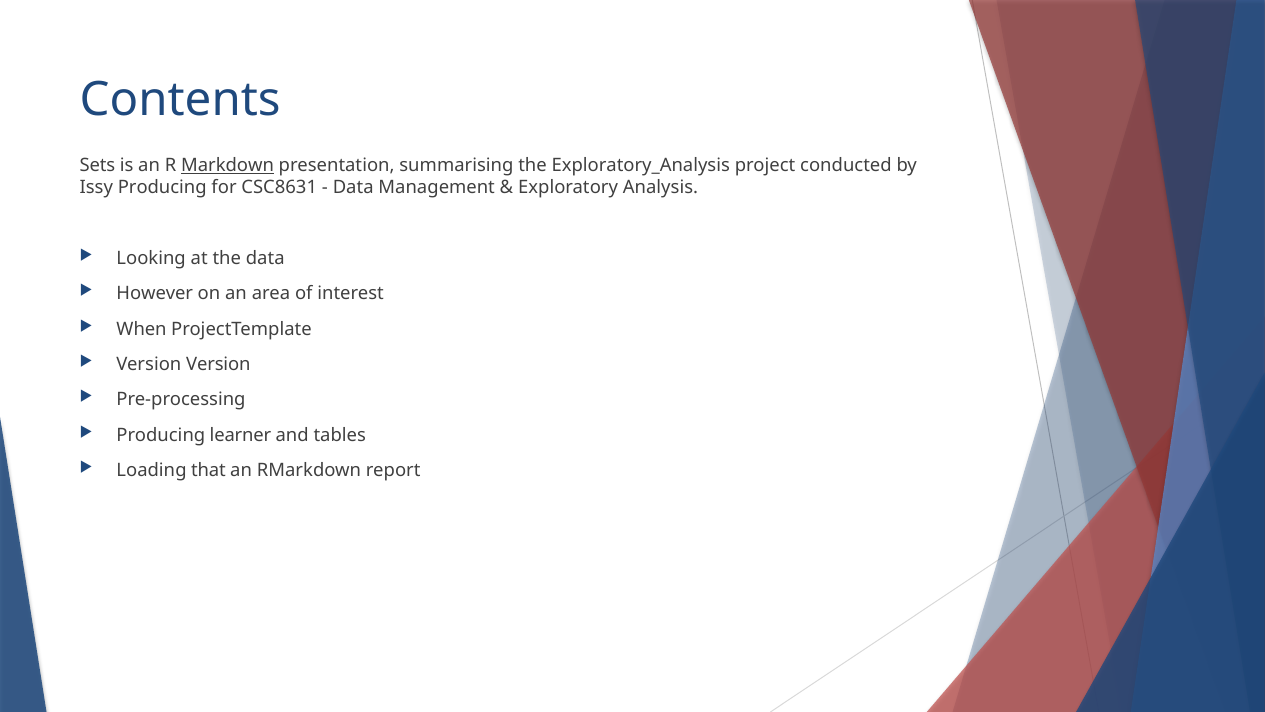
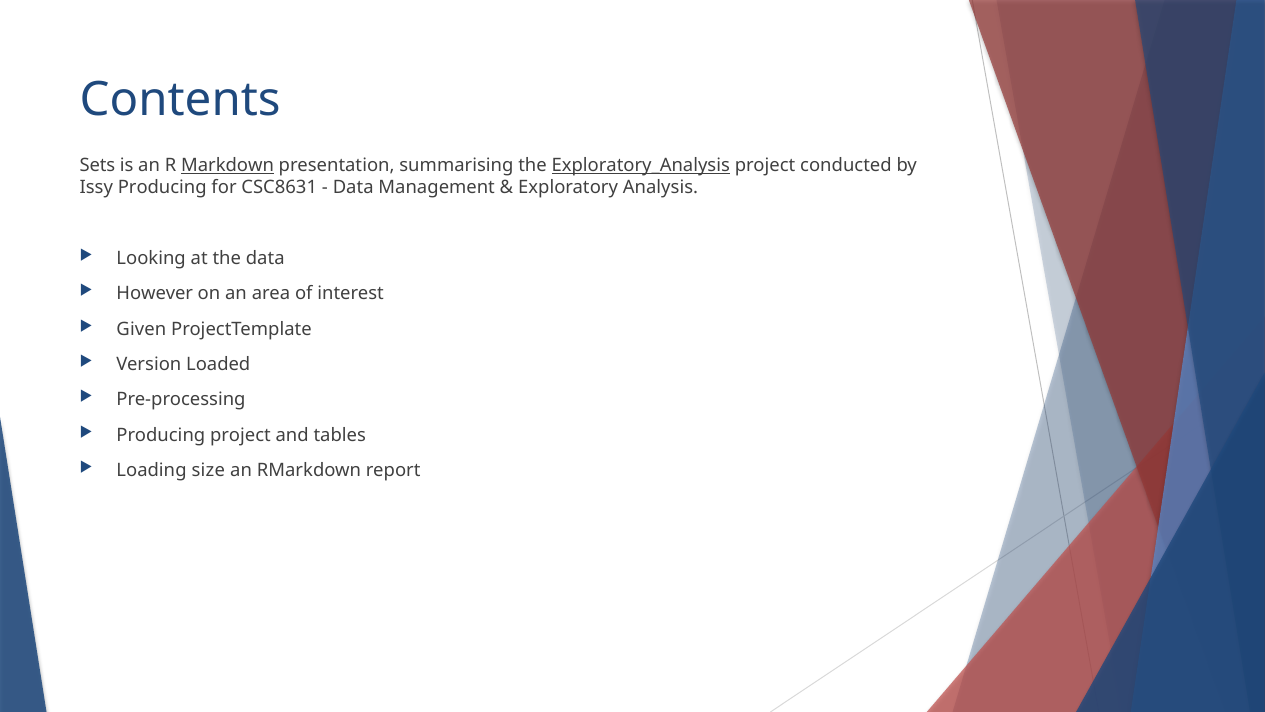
Exploratory_Analysis underline: none -> present (641, 165)
When: When -> Given (141, 329)
Version Version: Version -> Loaded (218, 364)
Producing learner: learner -> project (240, 435)
that: that -> size (208, 470)
